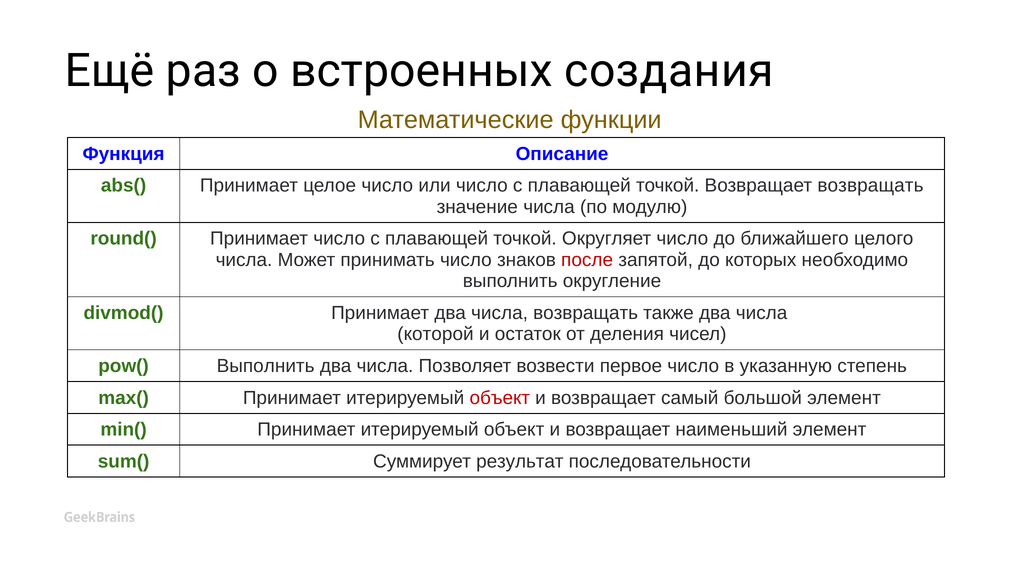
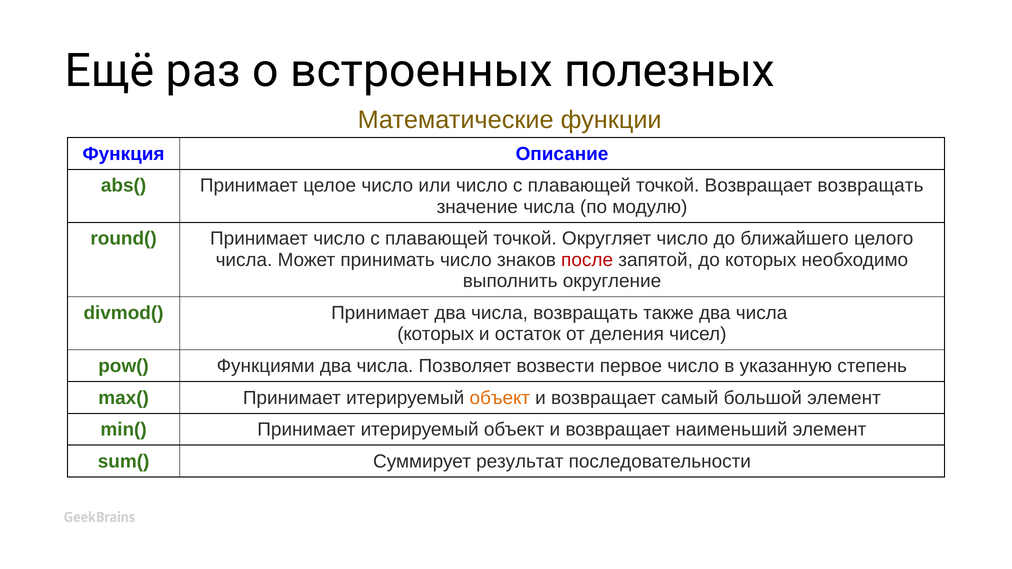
создания: создания -> полезных (670, 71)
которой: которой -> которых (436, 334)
pow( Выполнить: Выполнить -> Функциями (266, 366)
объект colour: red -> orange (500, 398)
